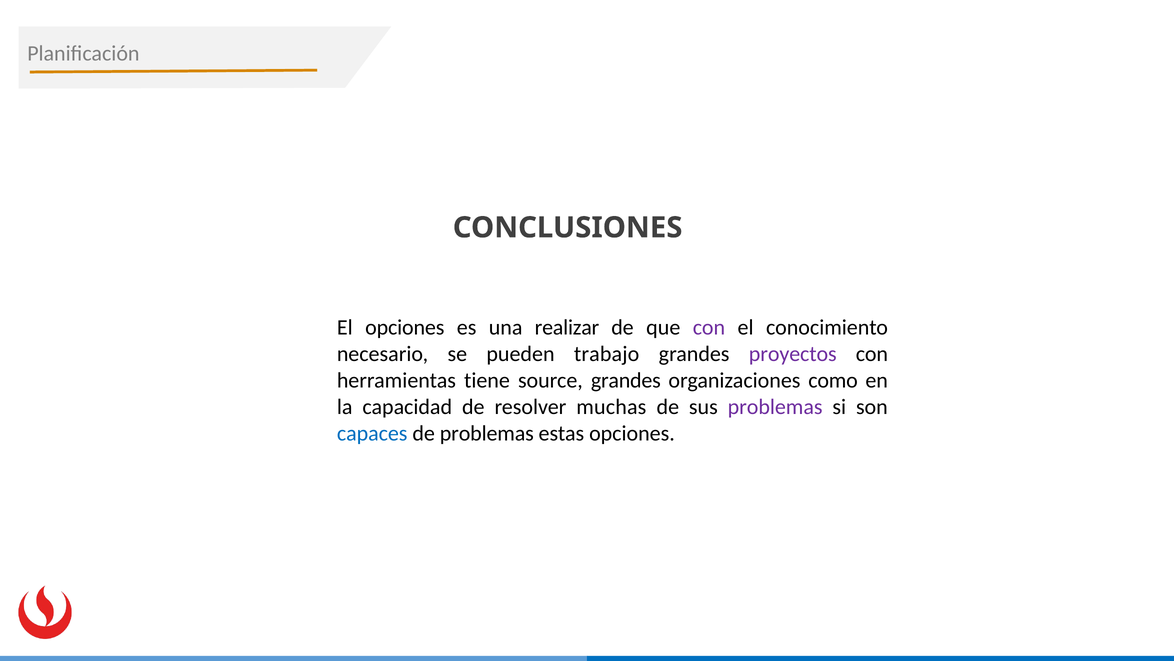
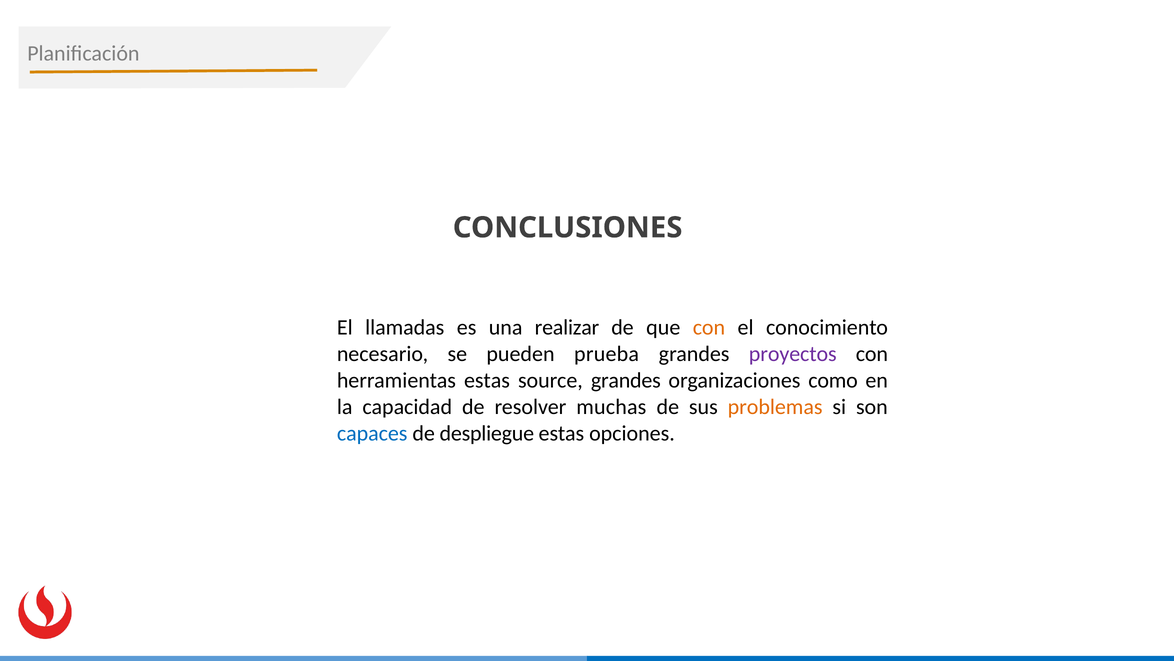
El opciones: opciones -> llamadas (405, 327)
con colour: purple -> orange (709, 327)
trabajo: trabajo -> prueba (607, 354)
herramientas tiene: tiene -> estas (487, 380)
problemas colour: purple -> orange (775, 406)
de problemas: problemas -> despliegue (487, 433)
